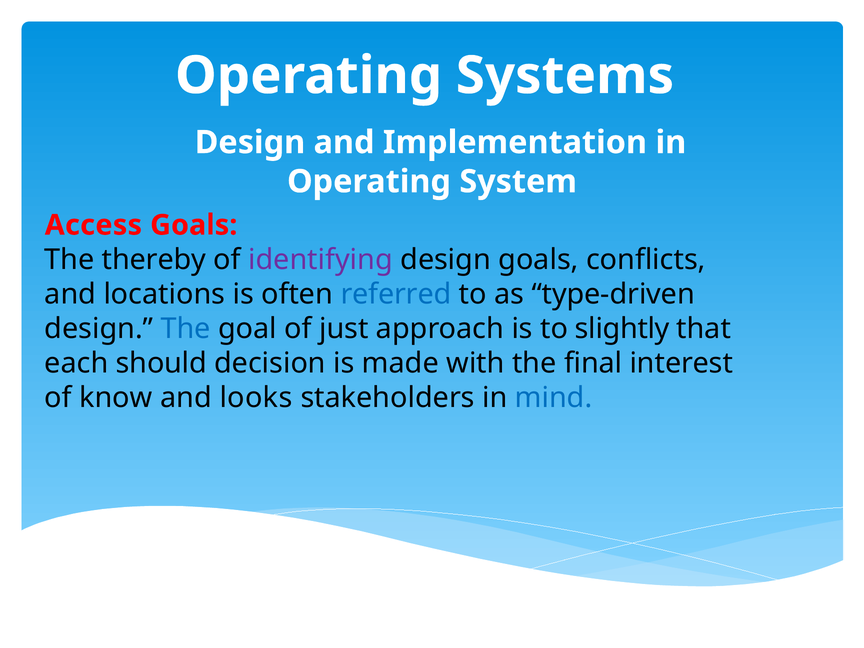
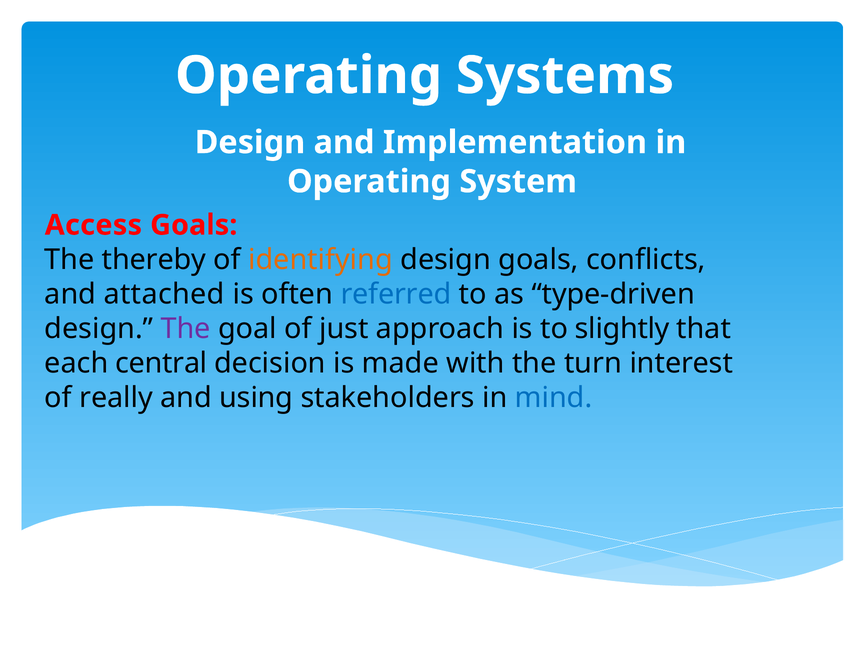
identifying colour: purple -> orange (321, 260)
locations: locations -> attached (164, 294)
The colour: blue -> purple (186, 329)
should: should -> central (161, 363)
final: final -> turn (593, 363)
know: know -> really (116, 398)
looks: looks -> using (256, 398)
